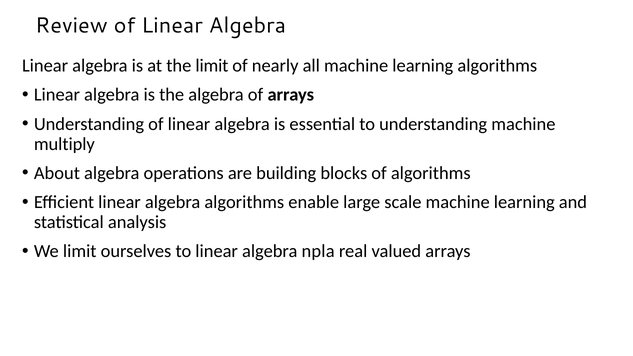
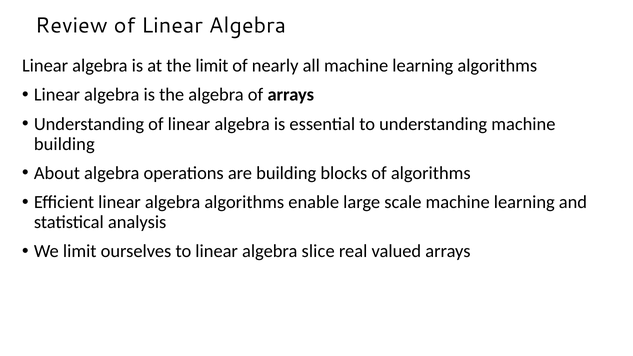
multiply: multiply -> building (64, 144)
npla: npla -> slice (318, 251)
